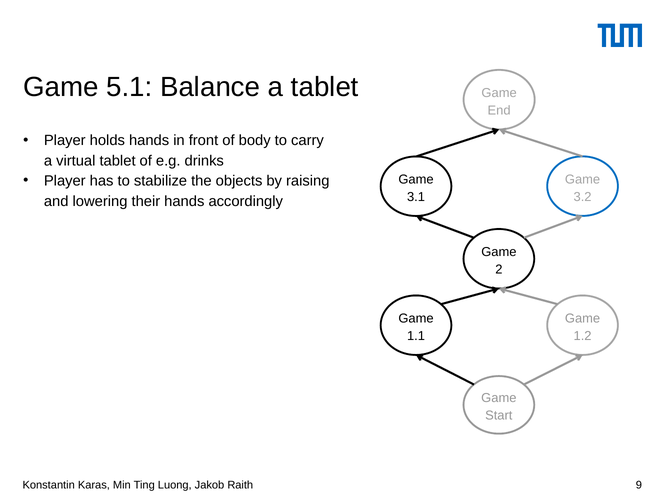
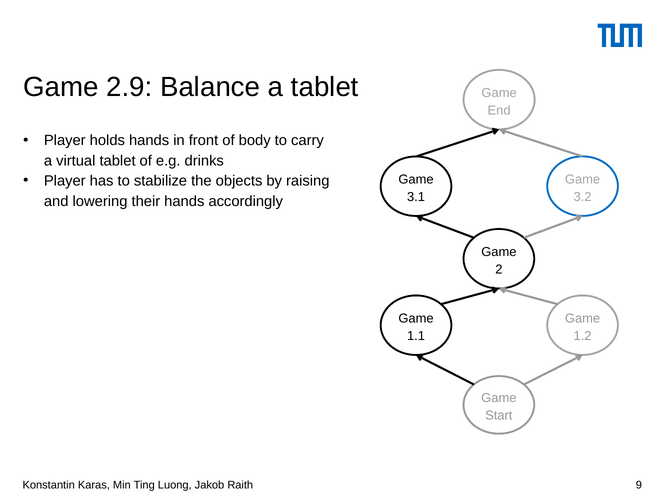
5.1: 5.1 -> 2.9 (129, 87)
